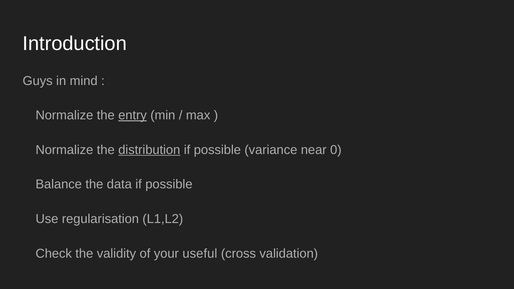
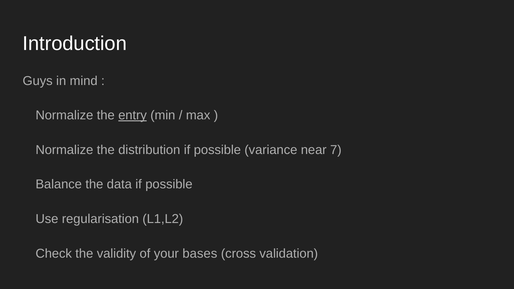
distribution underline: present -> none (149, 150)
0: 0 -> 7 (336, 150)
useful: useful -> bases (200, 254)
